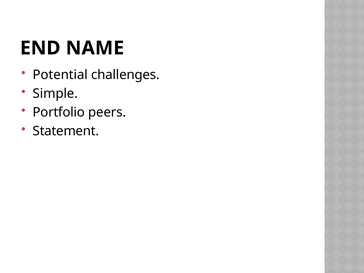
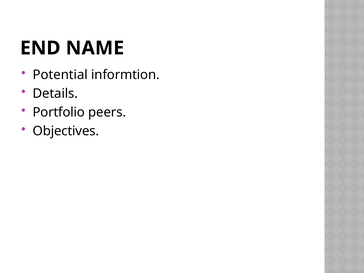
challenges: challenges -> informtion (125, 75)
Simple: Simple -> Details (55, 93)
Statement: Statement -> Objectives (66, 131)
